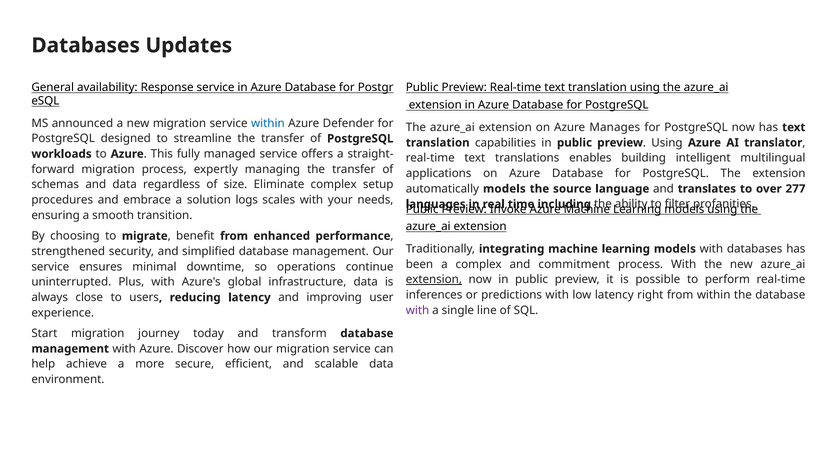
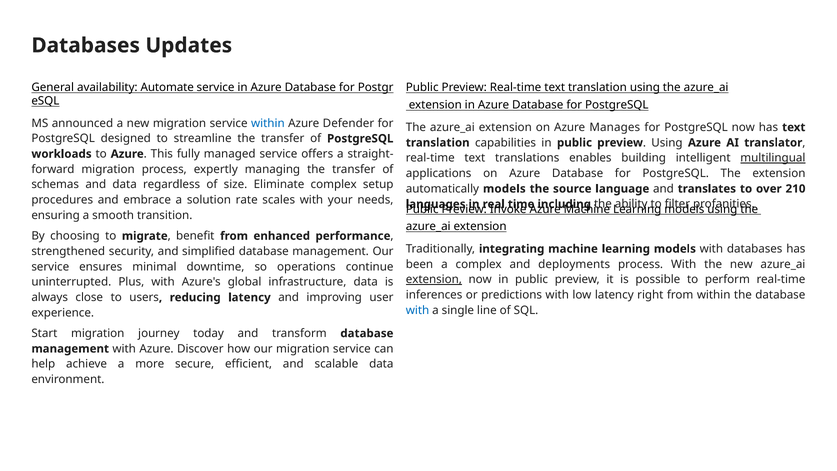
Response: Response -> Automate (167, 88)
multilingual underline: none -> present (773, 158)
277: 277 -> 210 (796, 189)
logs: logs -> rate (247, 200)
commitment: commitment -> deployments (574, 264)
with colour: purple -> blue (418, 310)
